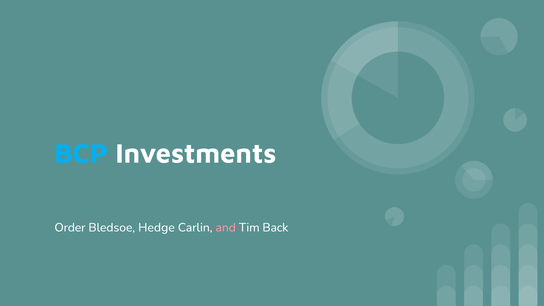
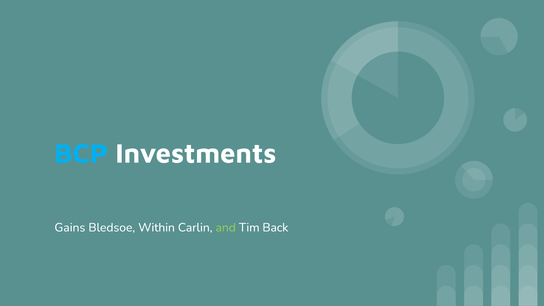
Order: Order -> Gains (70, 227)
Hedge: Hedge -> Within (157, 227)
and colour: pink -> light green (226, 227)
